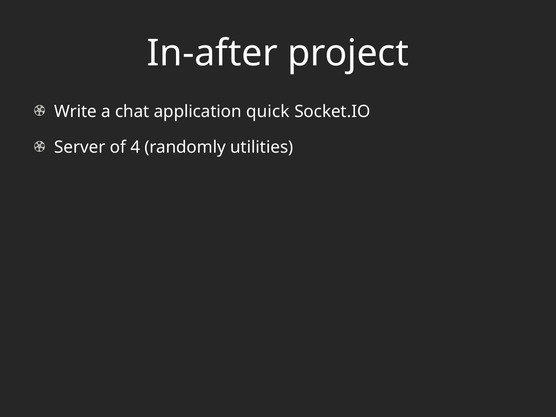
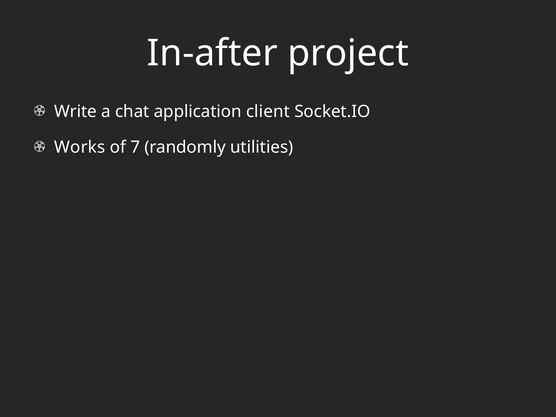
quick: quick -> client (268, 111)
Server: Server -> Works (80, 147)
4: 4 -> 7 (135, 147)
